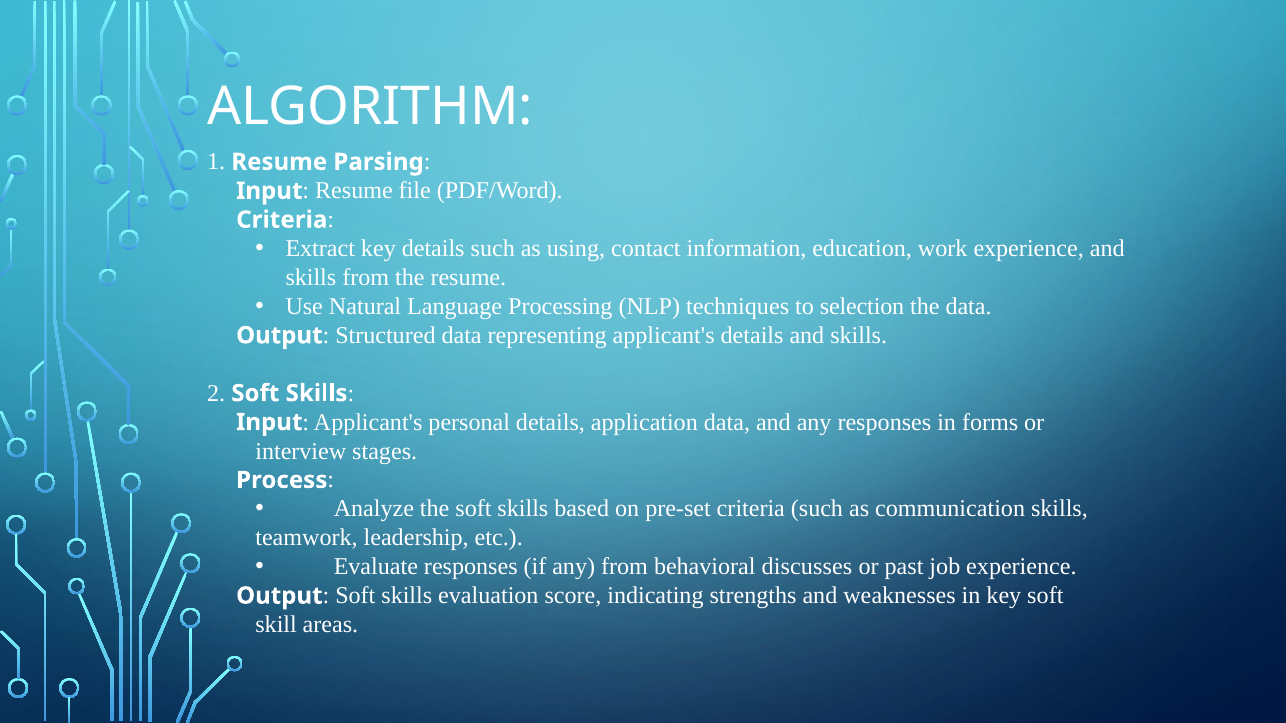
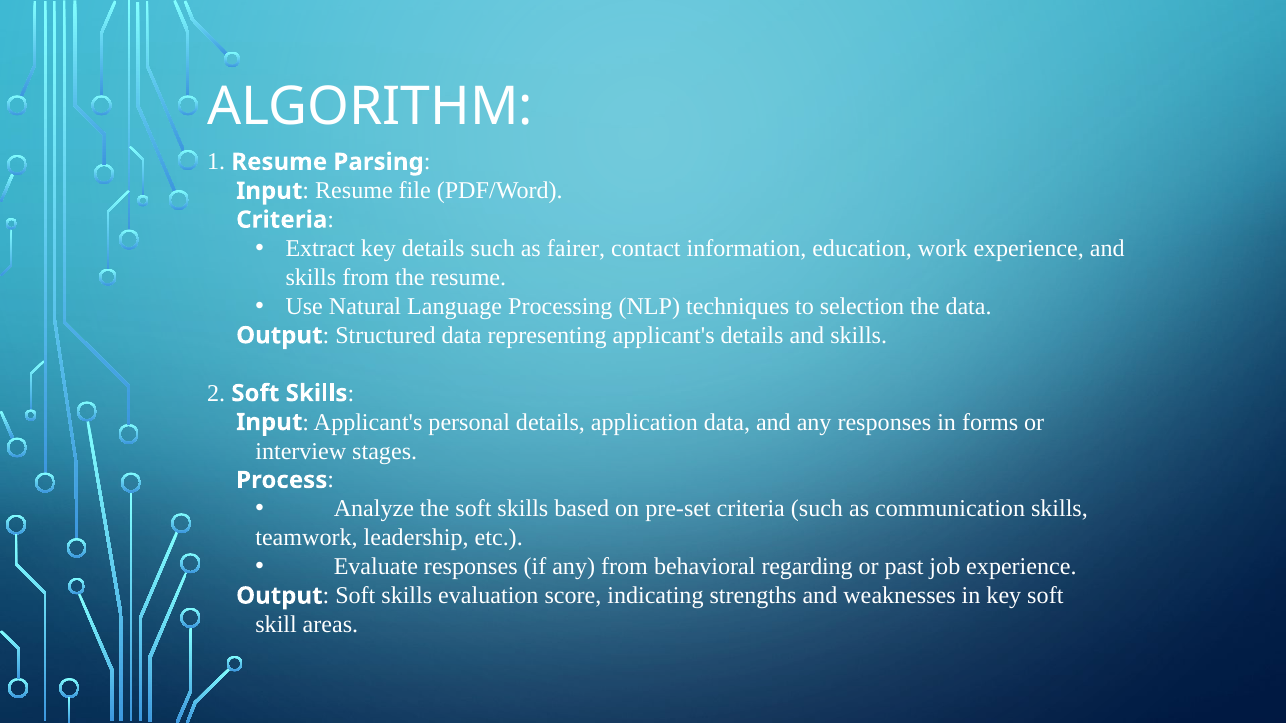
using: using -> fairer (576, 249)
discusses: discusses -> regarding (807, 567)
